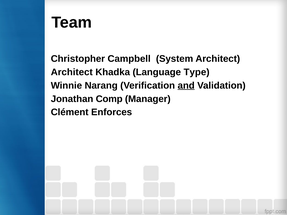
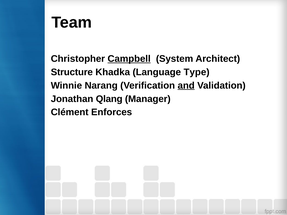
Campbell underline: none -> present (129, 59)
Architect: Architect -> Structure (72, 72)
Comp: Comp -> Qlang (109, 99)
